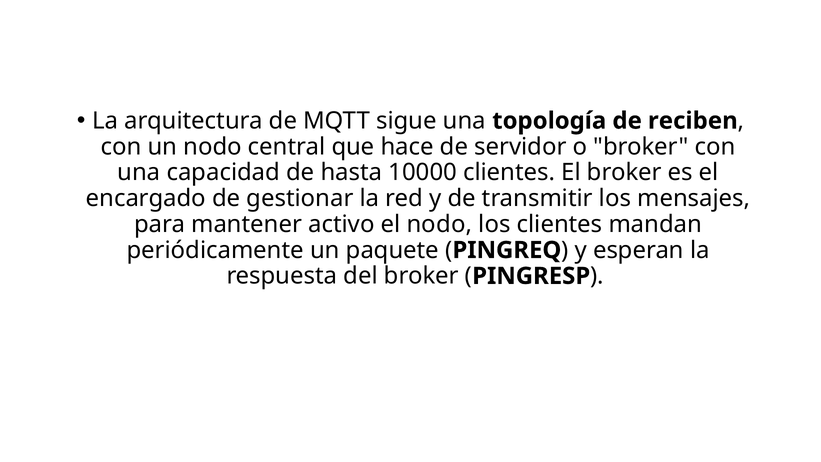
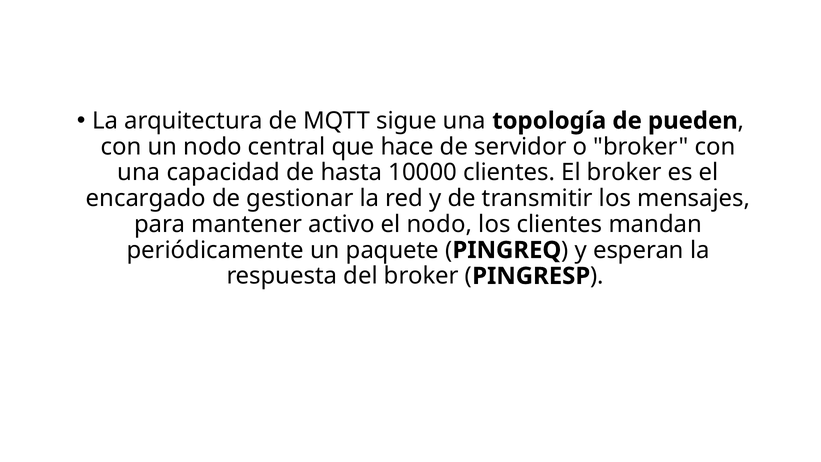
reciben: reciben -> pueden (693, 121)
